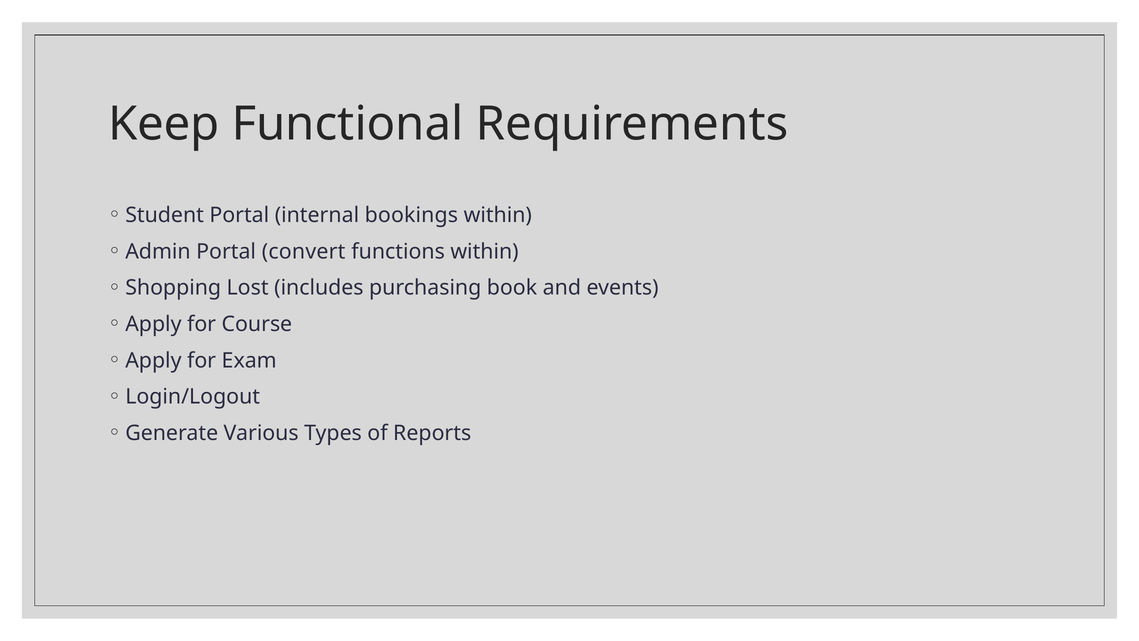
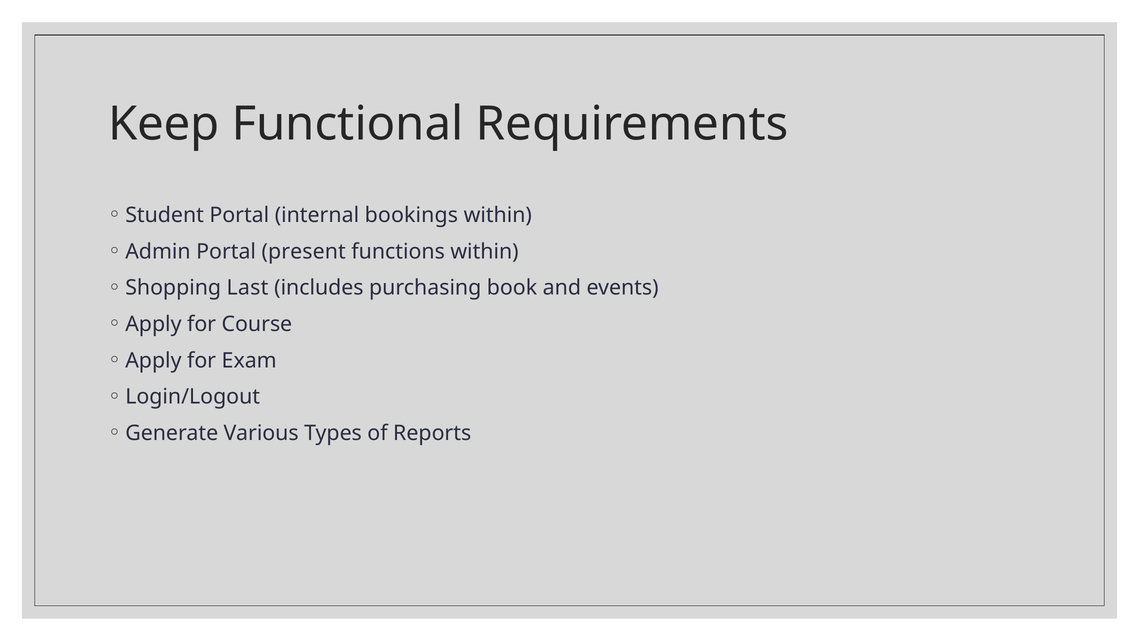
convert: convert -> present (304, 251)
Lost: Lost -> Last (247, 288)
